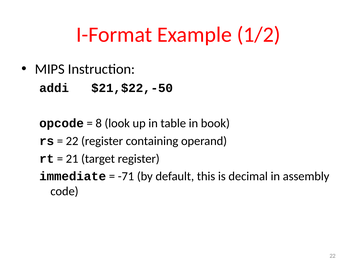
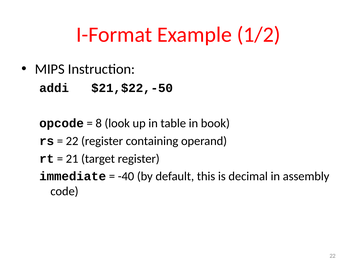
-71: -71 -> -40 (126, 176)
